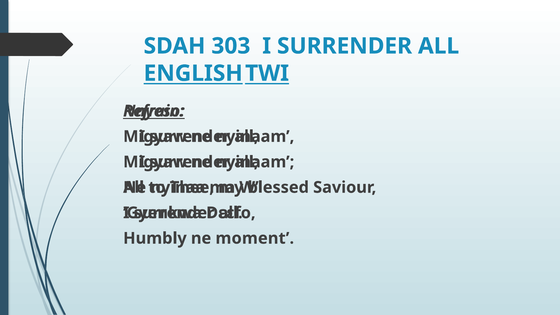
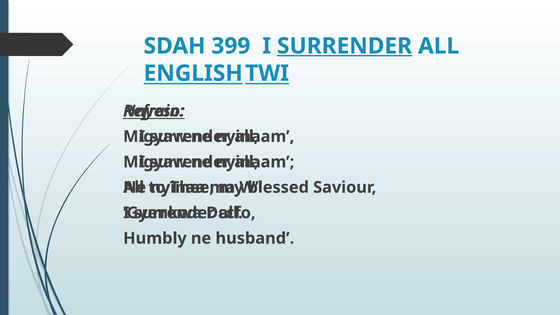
303: 303 -> 399 (231, 46)
SURRENDER underline: none -> present (345, 46)
moment: moment -> husband (255, 238)
